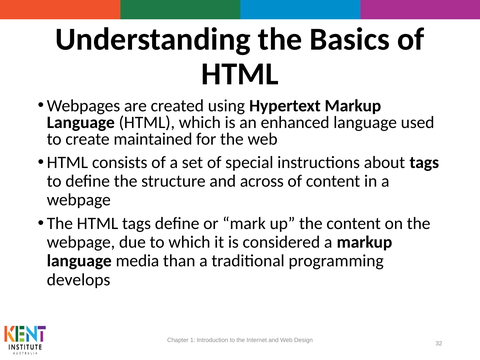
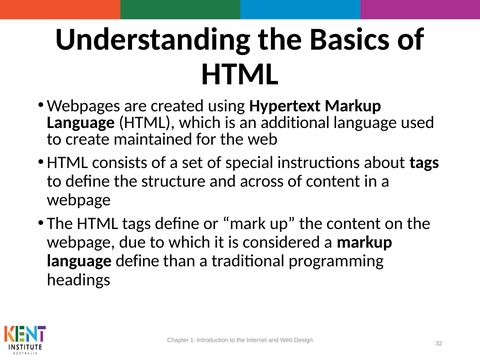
enhanced: enhanced -> additional (295, 122)
language media: media -> define (138, 261)
develops: develops -> headings (79, 280)
